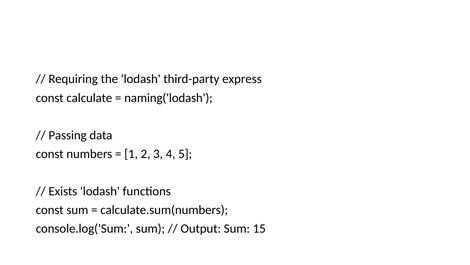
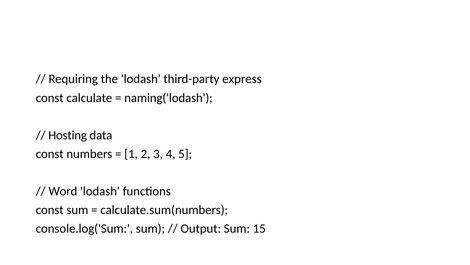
Passing: Passing -> Hosting (68, 135)
Exists: Exists -> Word (63, 191)
